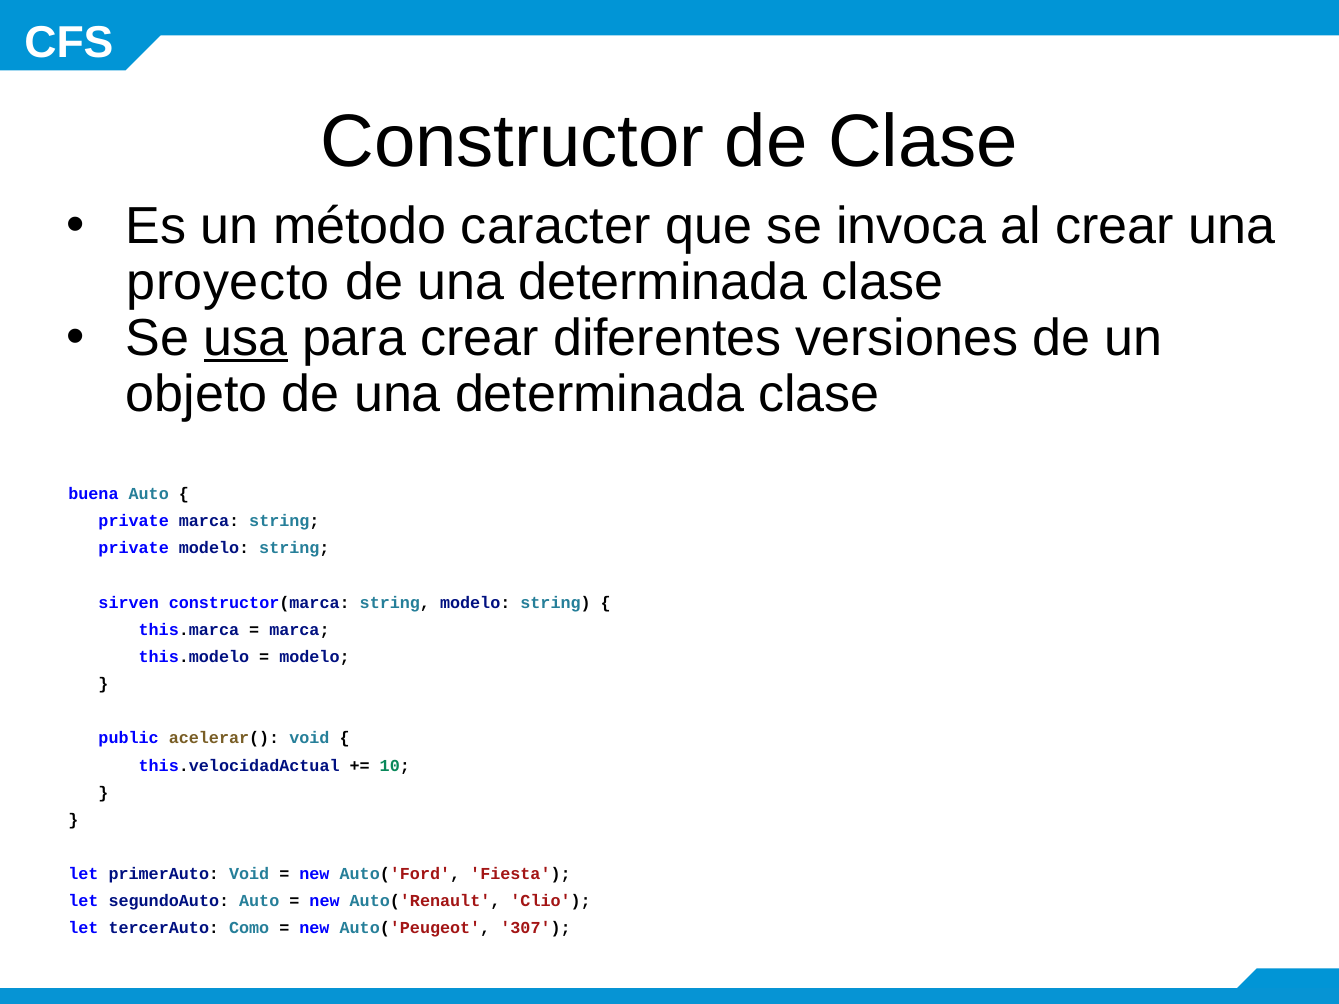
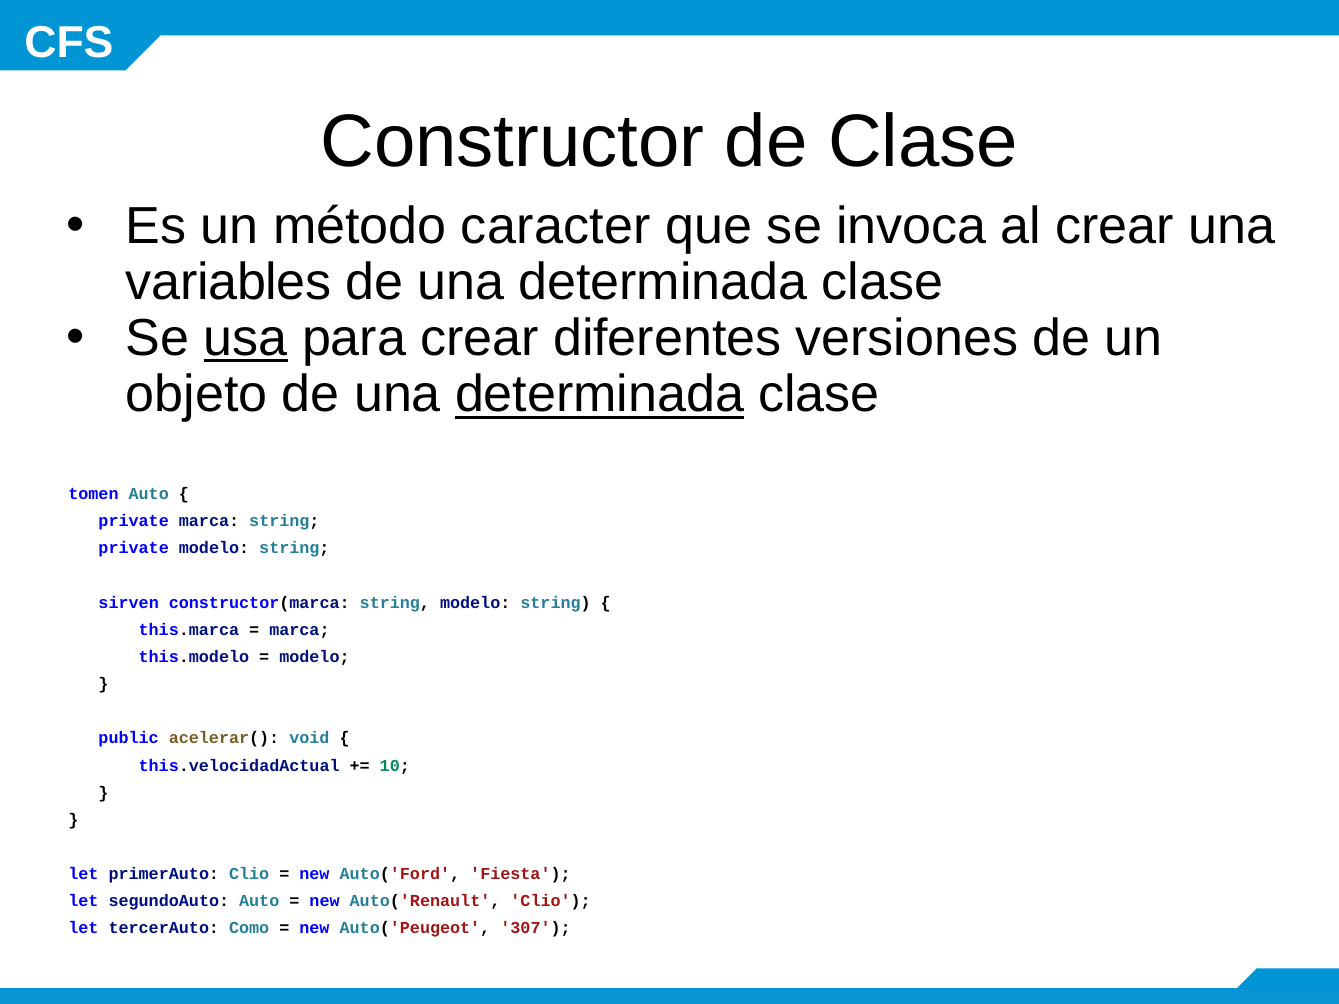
proyecto: proyecto -> variables (229, 282)
determinada underline: none -> present (600, 395)
buena: buena -> tomen (93, 494)
primerAuto Void: Void -> Clio (249, 874)
